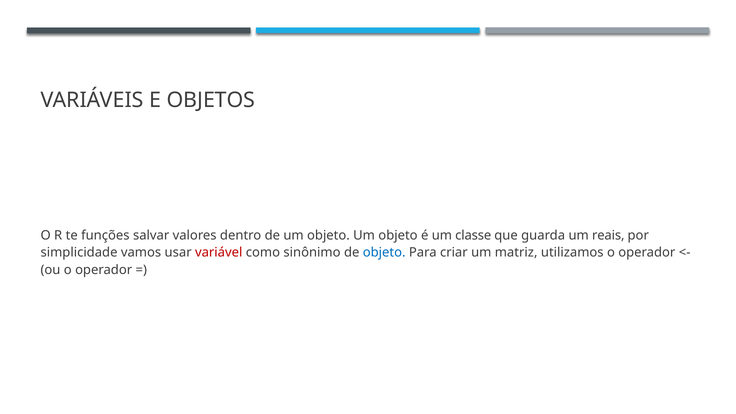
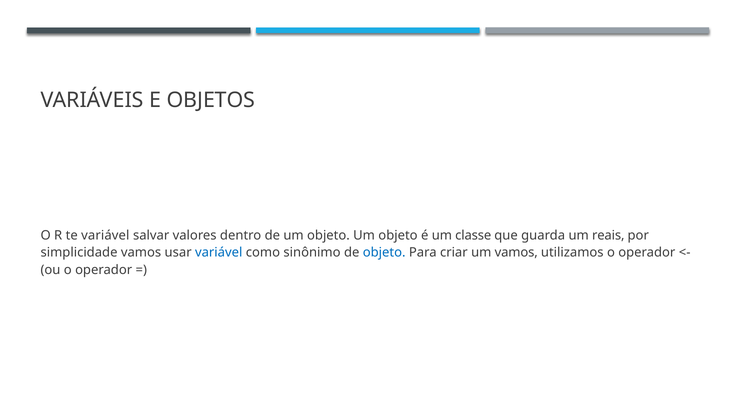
te funções: funções -> variável (105, 235)
variável colour: red -> blue (219, 253)
um matriz: matriz -> vamos (516, 253)
